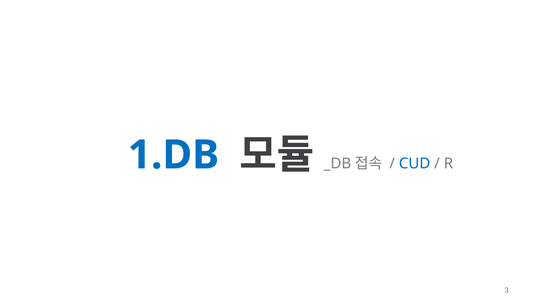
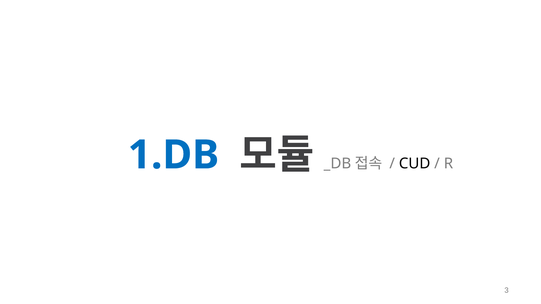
CUD colour: blue -> black (415, 164)
